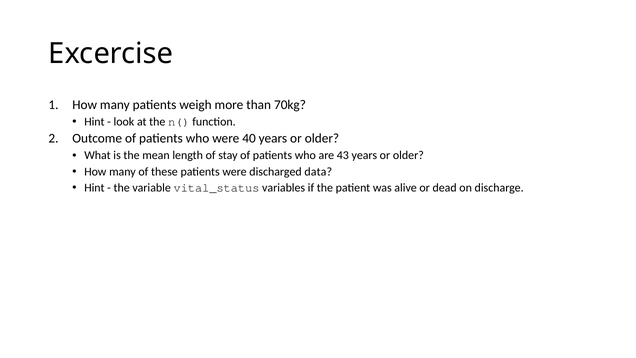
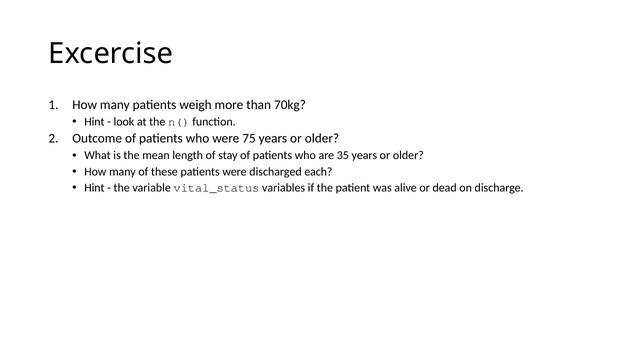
40: 40 -> 75 (249, 138)
43: 43 -> 35 (343, 155)
data: data -> each (318, 172)
